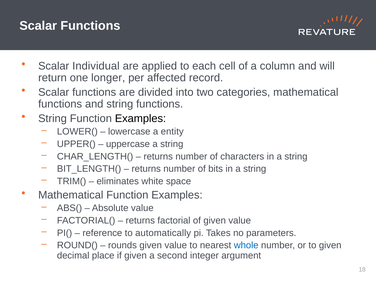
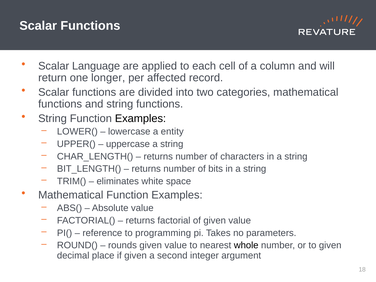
Individual: Individual -> Language (96, 66)
automatically: automatically -> programming (163, 233)
whole colour: blue -> black (246, 245)
